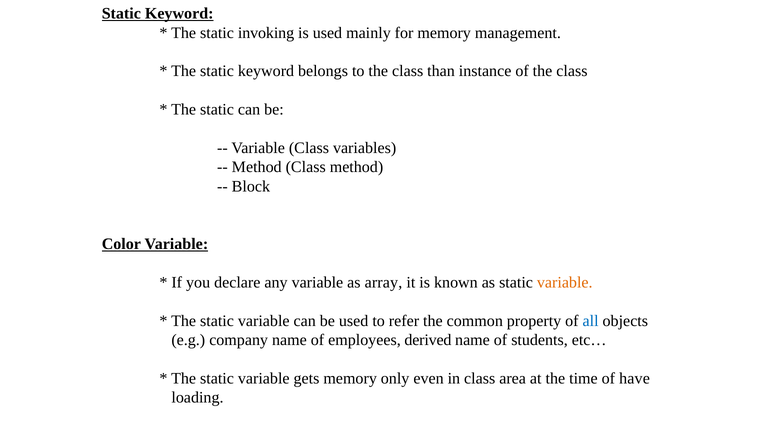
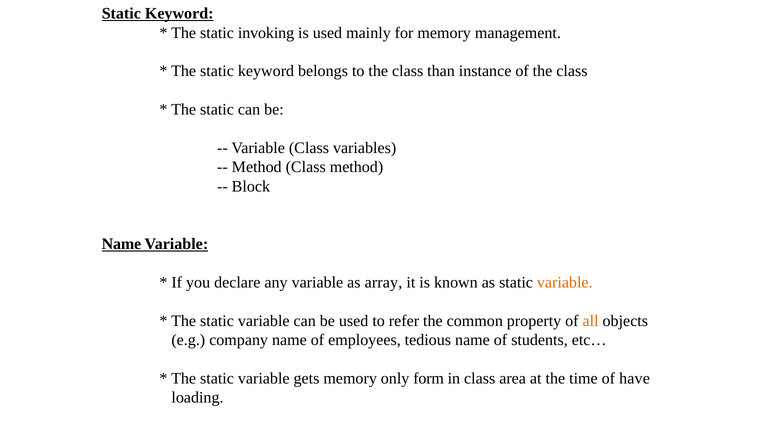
Color: Color -> Name (121, 244)
all colour: blue -> orange (591, 321)
derived: derived -> tedious (428, 341)
even: even -> form (429, 379)
